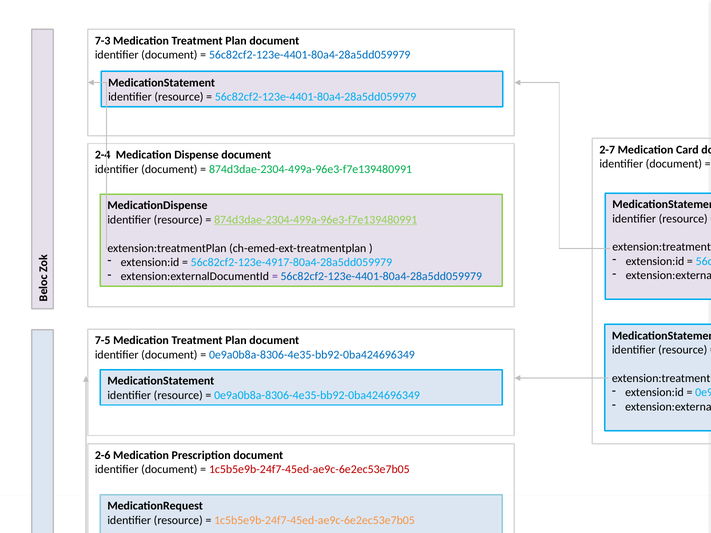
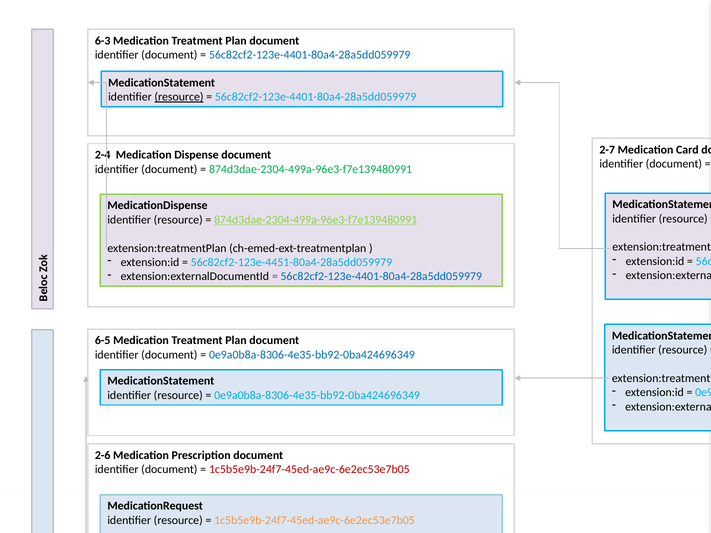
7-3: 7-3 -> 6-3 (103, 41)
resource underline: none -> present (179, 97)
56c82cf2-123e-4917-80a4-28a5dd059979: 56c82cf2-123e-4917-80a4-28a5dd059979 -> 56c82cf2-123e-4451-80a4-28a5dd059979 (291, 262)
7-5: 7-5 -> 6-5 (103, 341)
